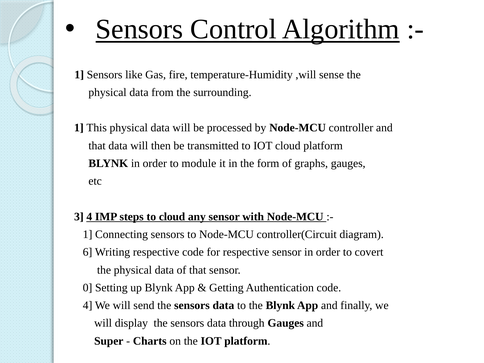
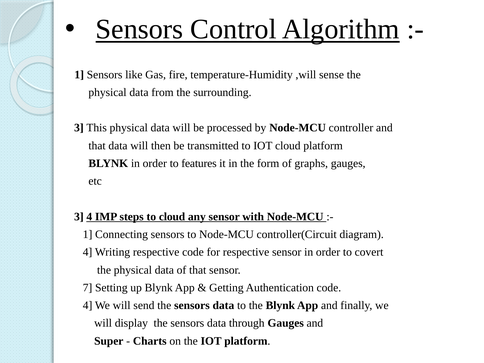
1: 1 -> 3 (79, 128)
module: module -> features (199, 163)
6: 6 -> 4 (88, 252)
0: 0 -> 7 (88, 288)
